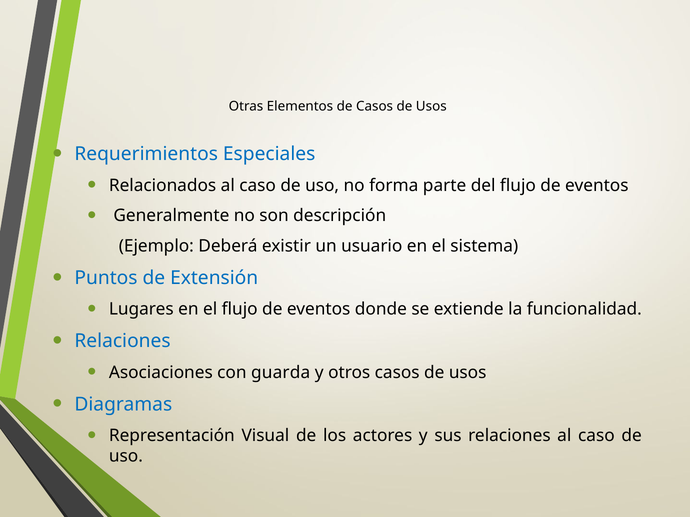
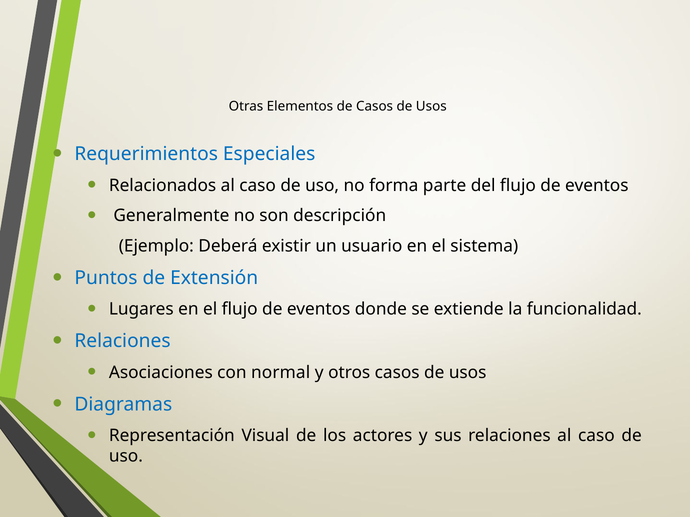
guarda: guarda -> normal (281, 373)
